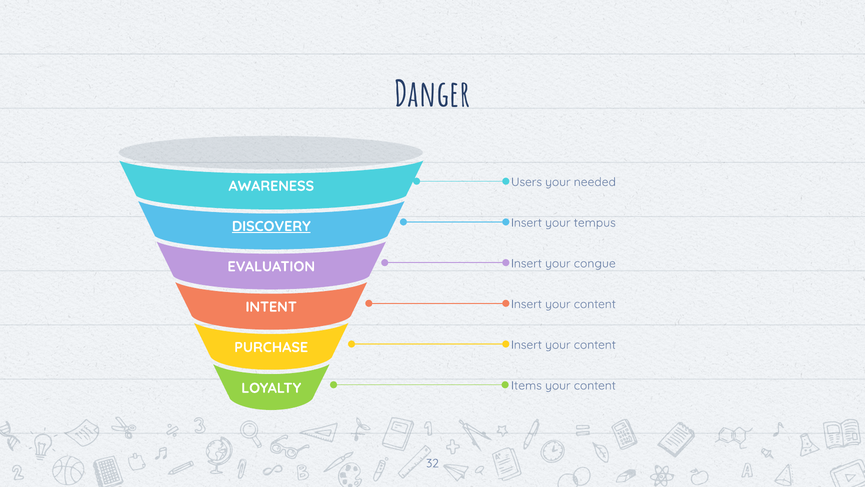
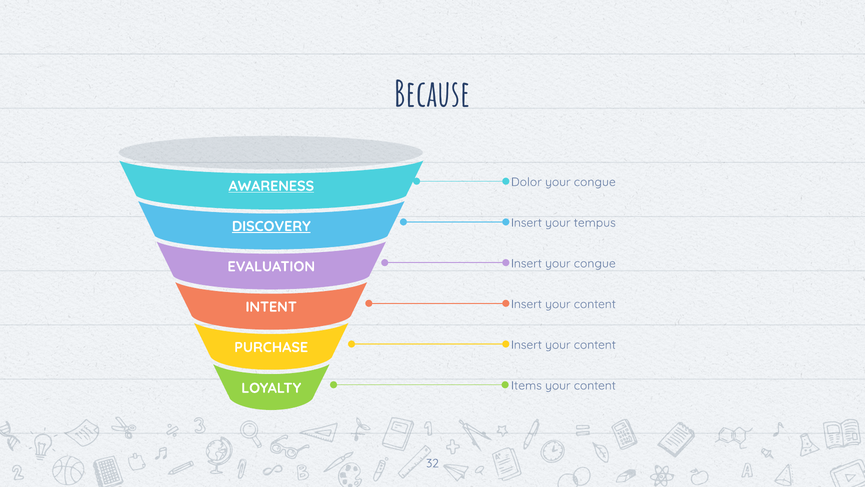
Danger: Danger -> Because (432, 95)
Users: Users -> Dolor (526, 182)
needed: needed -> congue (595, 182)
AWARENESS underline: none -> present (271, 186)
